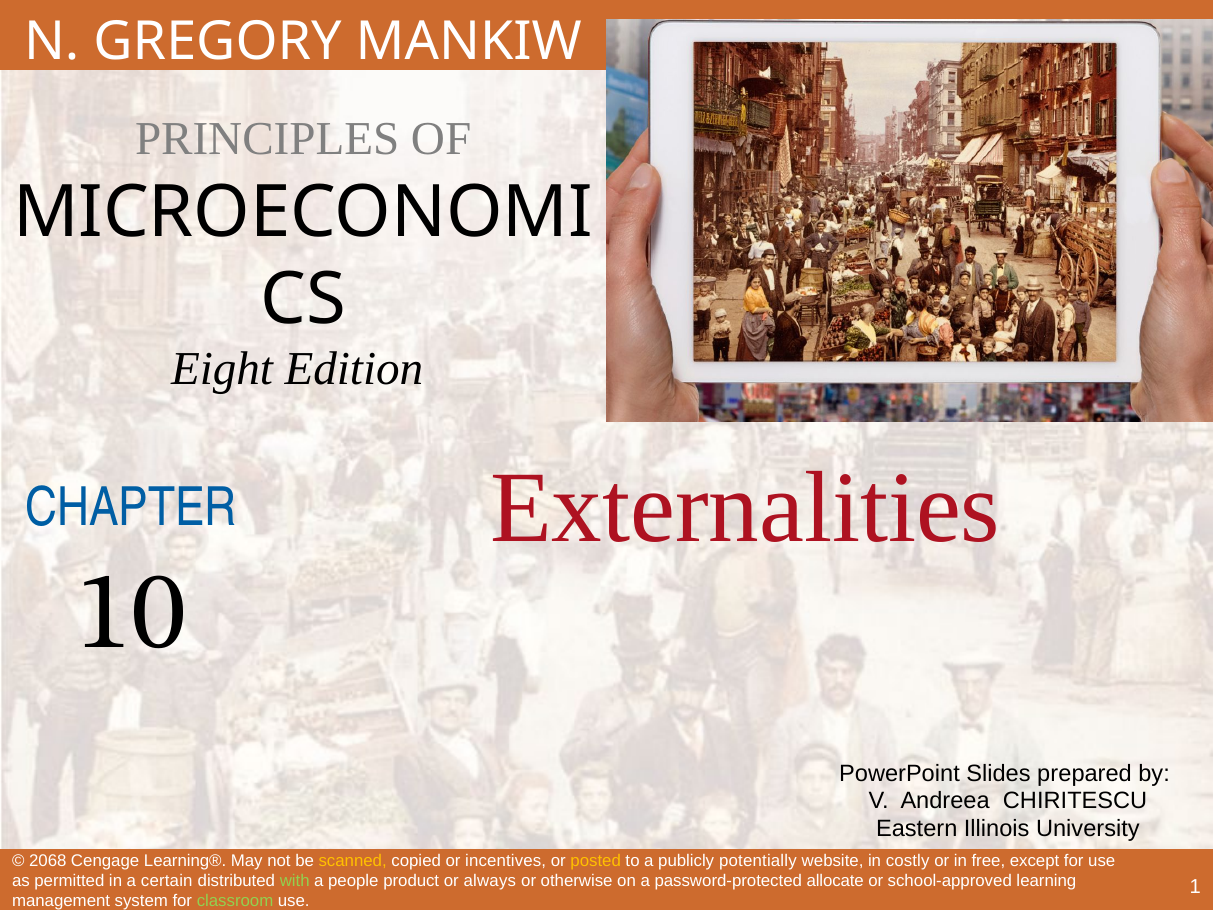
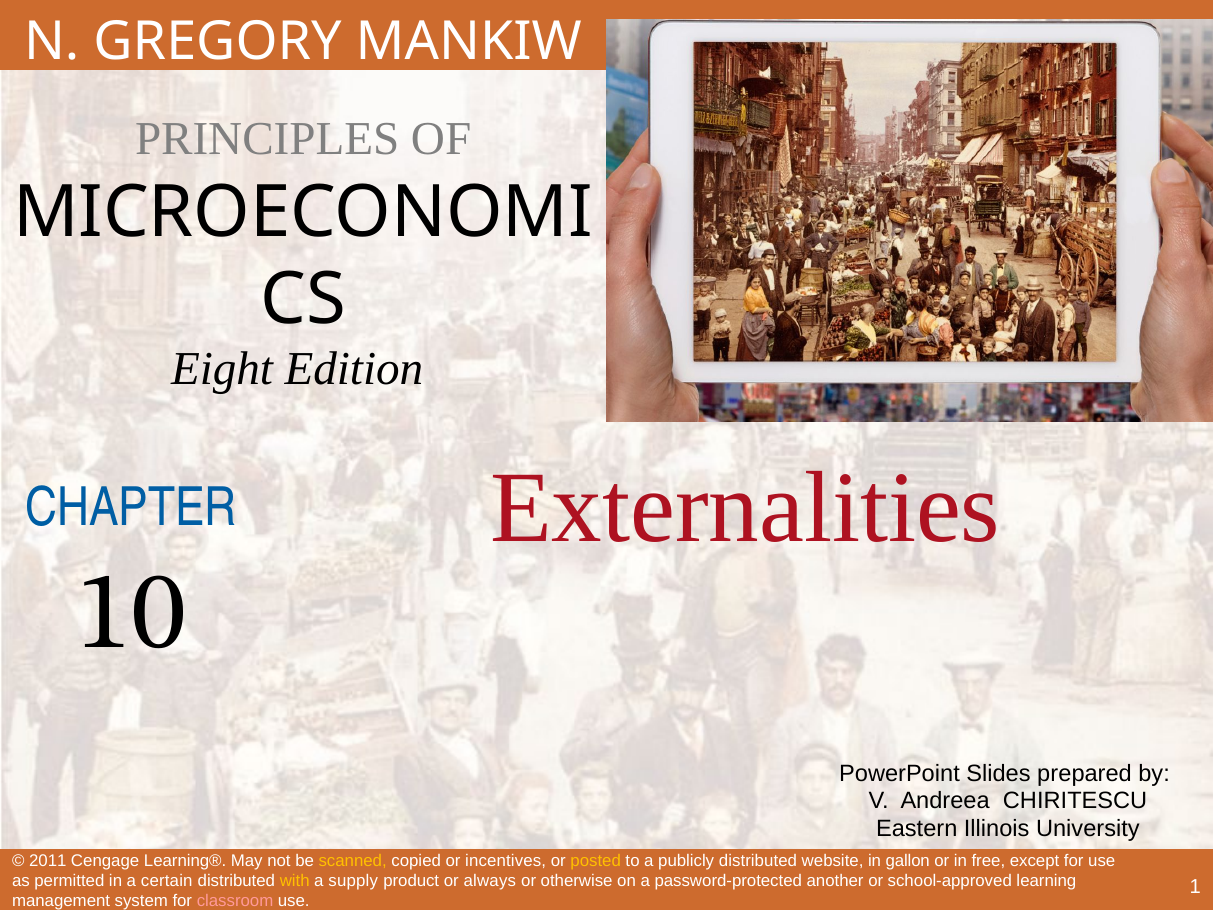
2068: 2068 -> 2011 (48, 860)
publicly potentially: potentially -> distributed (758, 860)
costly: costly -> gallon (908, 860)
with colour: light green -> yellow (295, 881)
people: people -> supply (353, 881)
allocate: allocate -> another (835, 881)
classroom colour: light green -> pink (235, 901)
